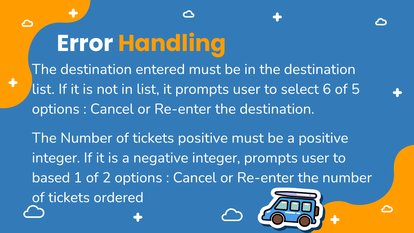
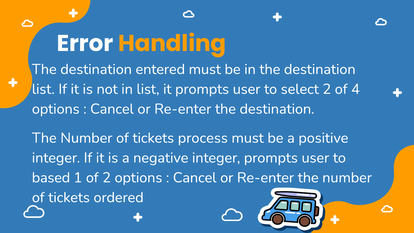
select 6: 6 -> 2 (327, 89)
5: 5 -> 4 (355, 89)
tickets positive: positive -> process (203, 138)
